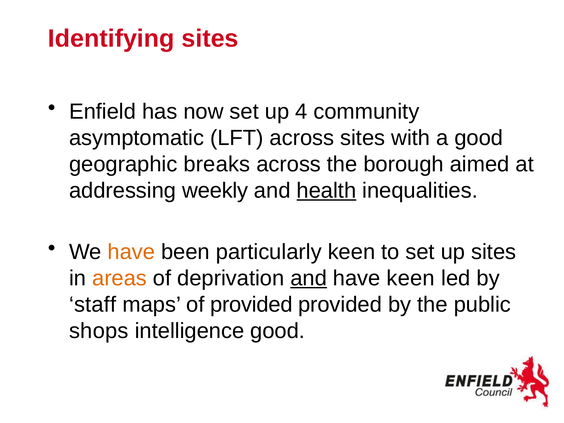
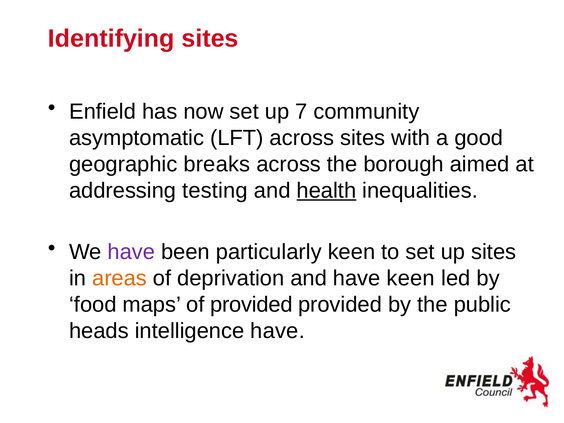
4: 4 -> 7 (301, 112)
weekly: weekly -> testing (215, 191)
have colour: orange -> purple (131, 252)
and underline: present -> none (309, 278)
staff: staff -> food (93, 305)
shops: shops -> heads (99, 331)
intelligence good: good -> have (278, 331)
